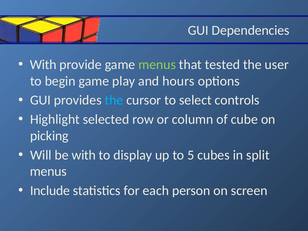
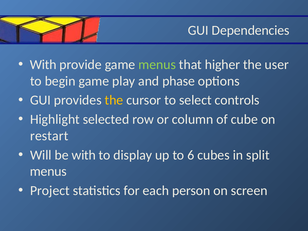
tested: tested -> higher (222, 65)
hours: hours -> phase (179, 81)
the colour: light blue -> yellow (114, 100)
picking: picking -> restart (49, 136)
5: 5 -> 6 (191, 155)
Include: Include -> Project (50, 191)
